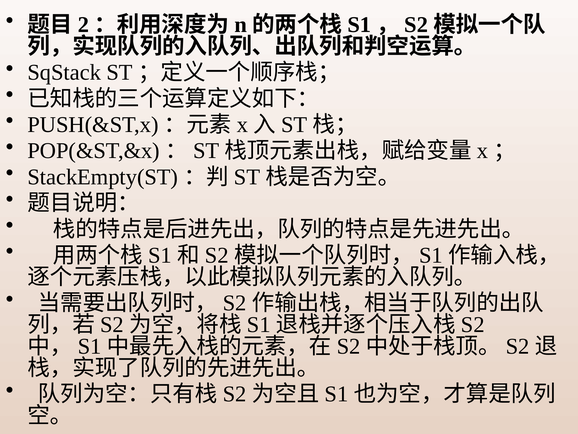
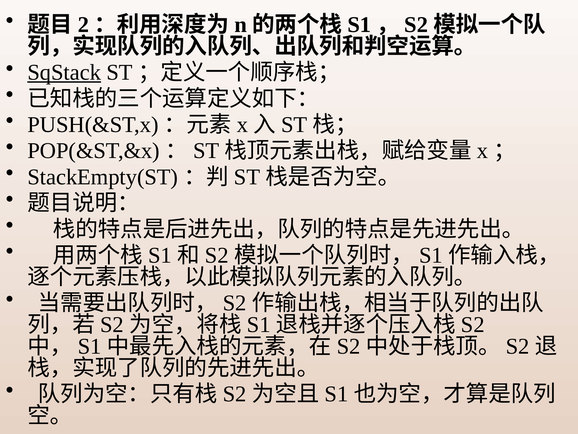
SqStack underline: none -> present (64, 72)
